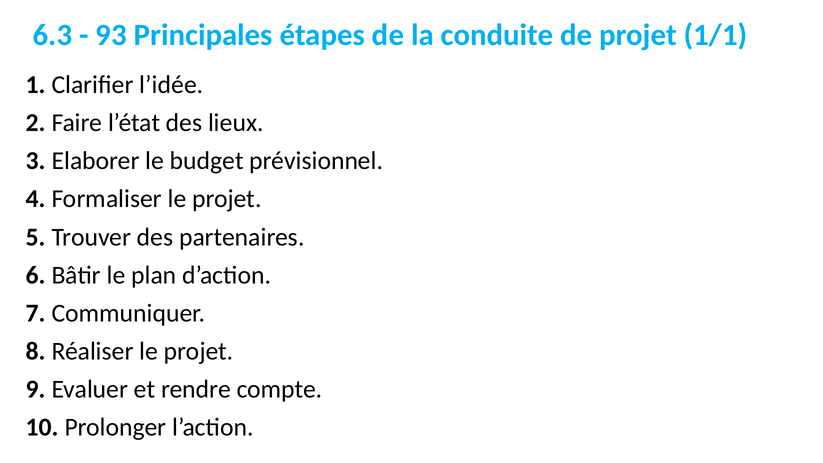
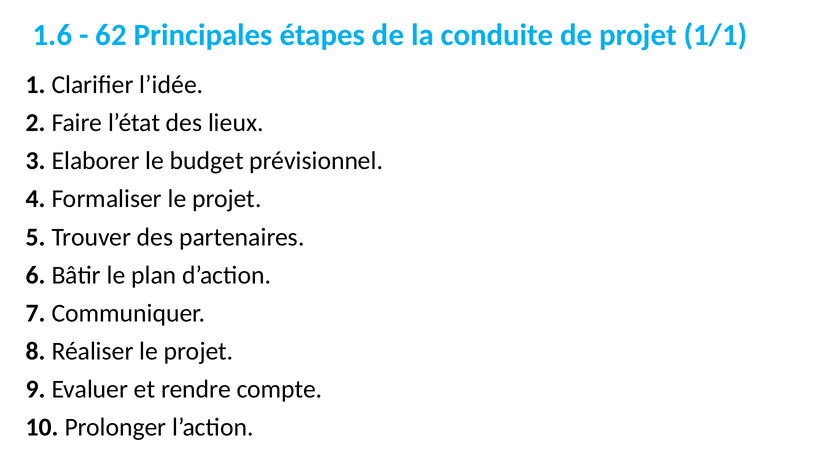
6.3: 6.3 -> 1.6 (52, 35)
93: 93 -> 62 (111, 35)
